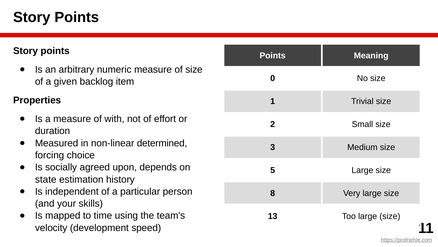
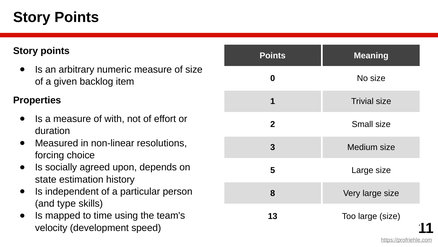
determined: determined -> resolutions (162, 143)
your: your -> type (67, 203)
